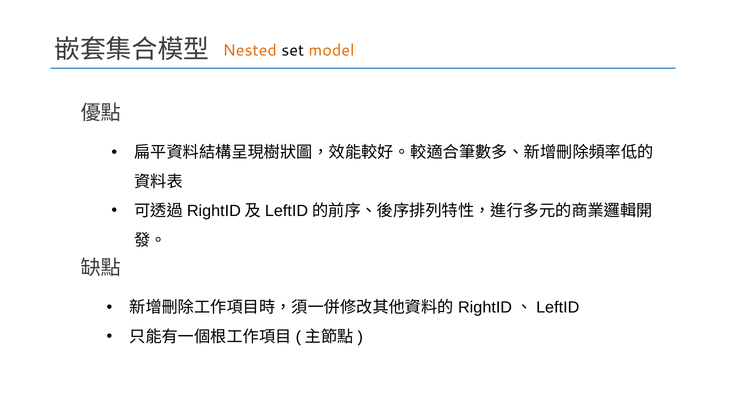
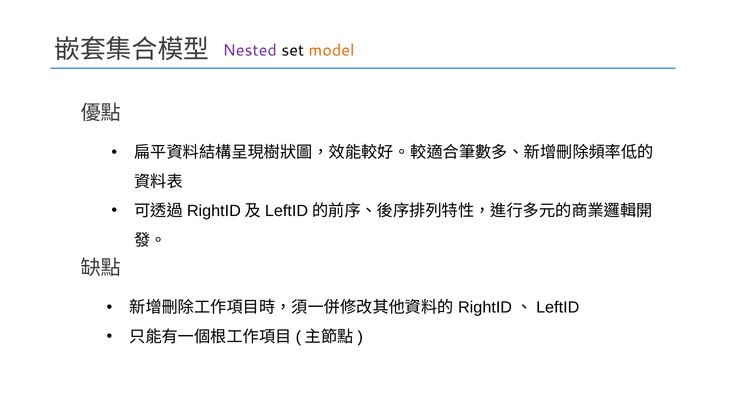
Nested colour: orange -> purple (250, 51)
